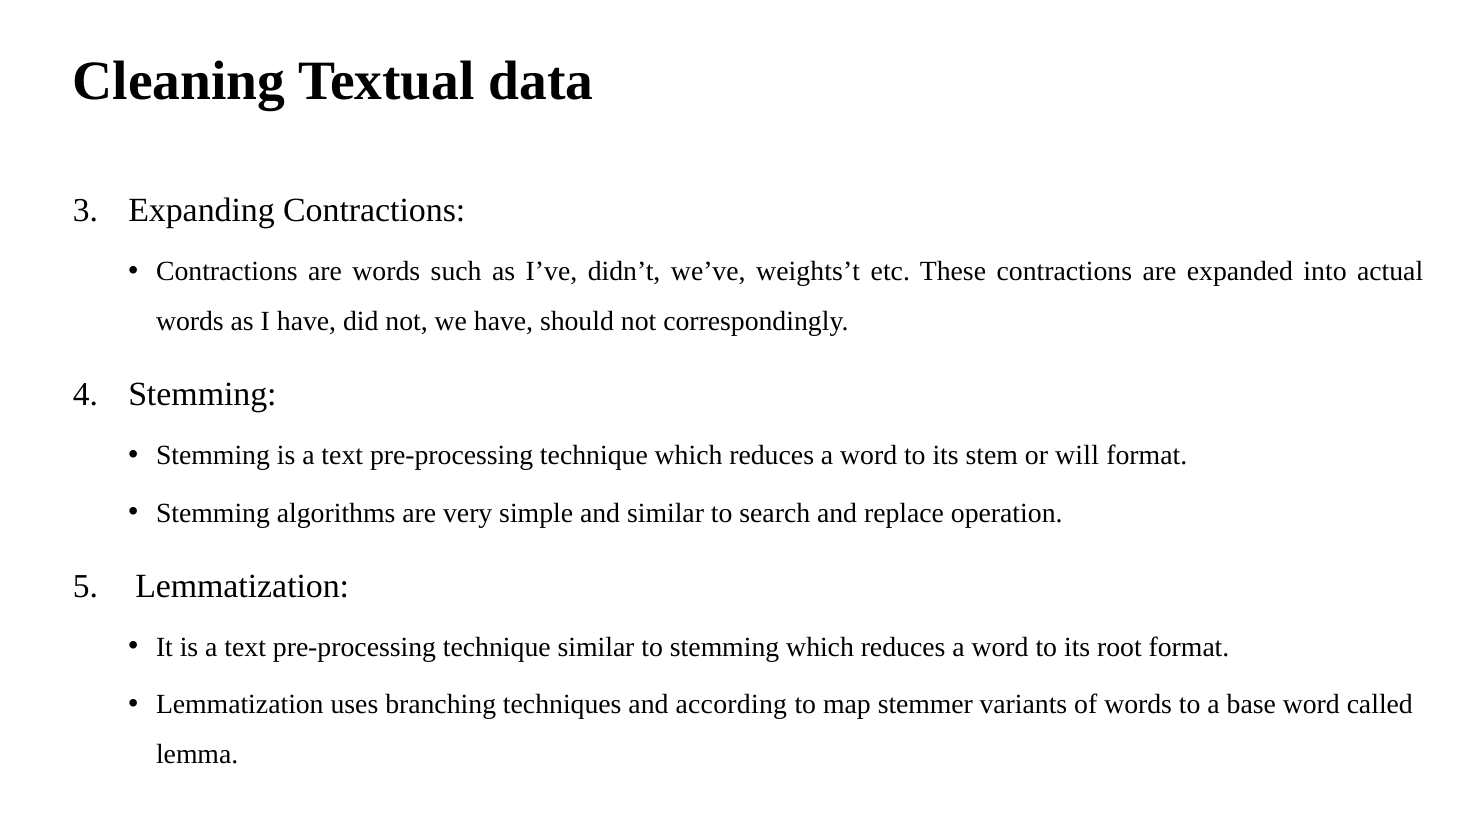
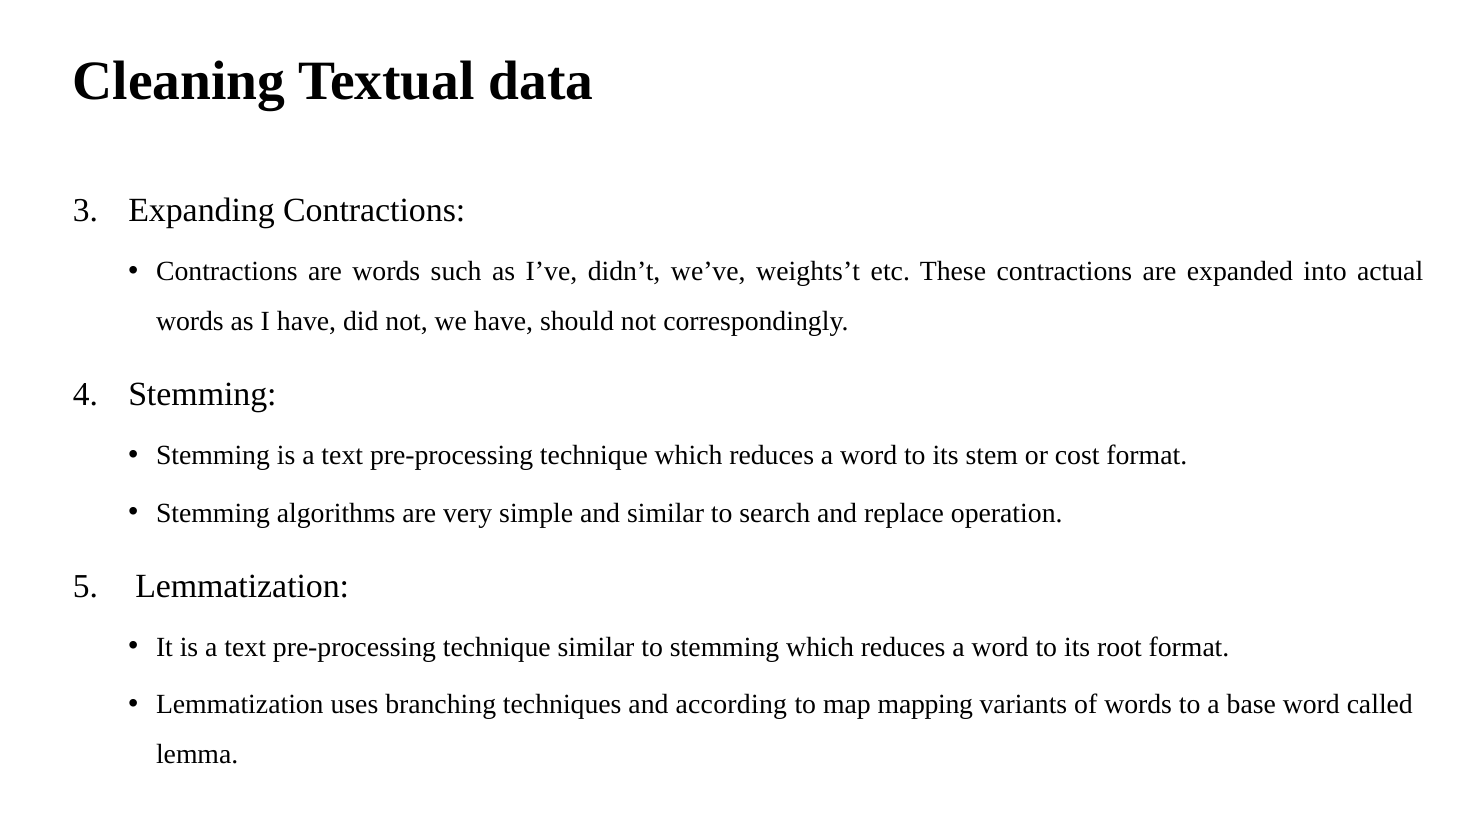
will: will -> cost (1077, 456)
stemmer: stemmer -> mapping (925, 705)
